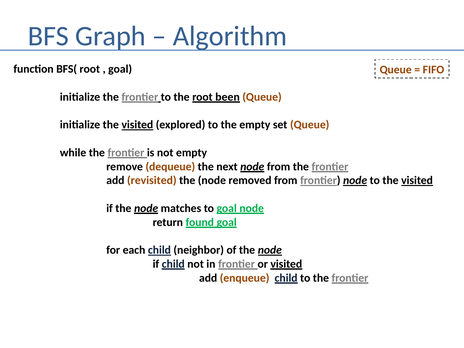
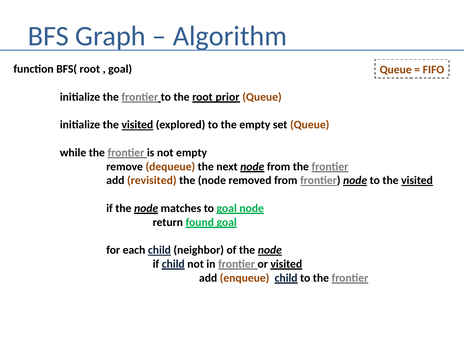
been: been -> prior (228, 97)
